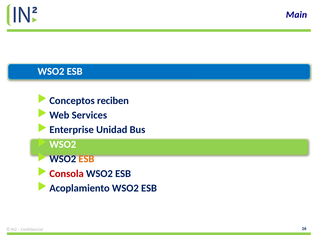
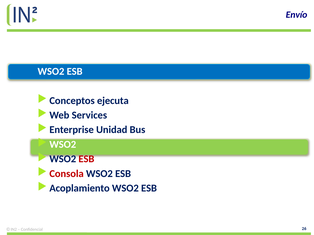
Main: Main -> Envío (297, 15)
reciben: reciben -> ejecuta (113, 101)
ESB colour: orange -> red (86, 159)
